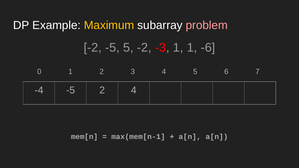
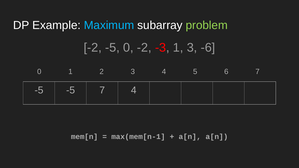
Maximum colour: yellow -> light blue (109, 25)
problem colour: pink -> light green (207, 25)
-5 5: 5 -> 0 (128, 48)
1 1: 1 -> 3 (192, 48)
-4: -4 -> -5 (39, 90)
-5 2: 2 -> 7 (102, 90)
